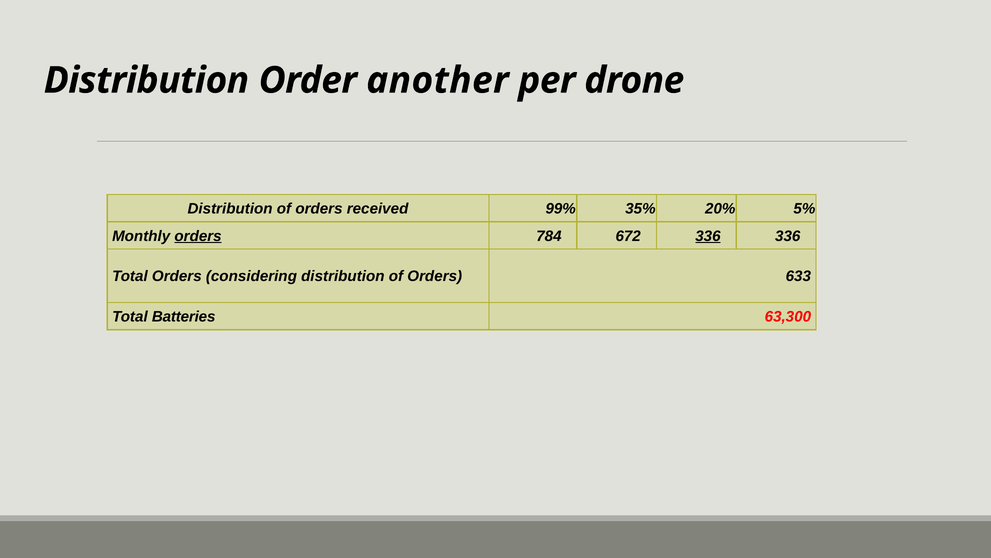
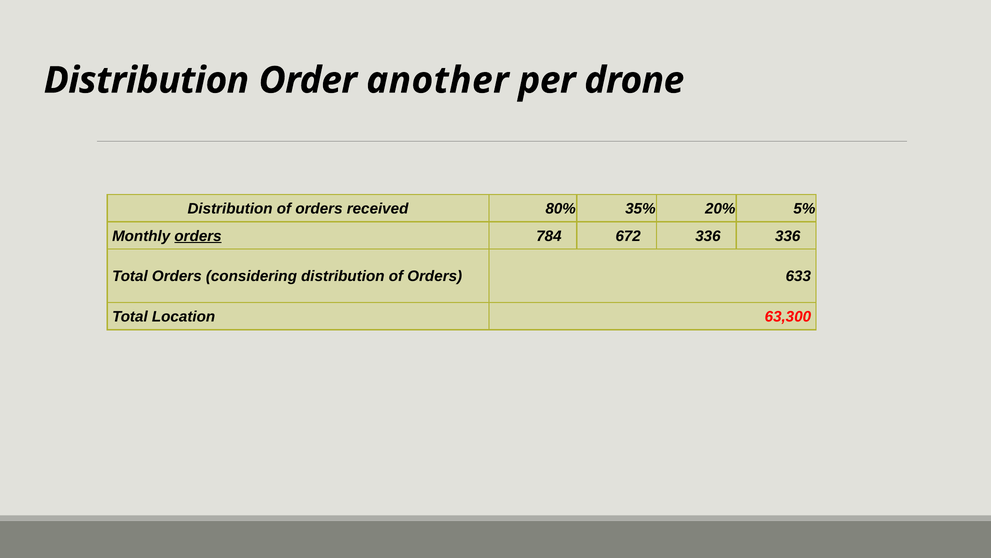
99%: 99% -> 80% (561, 209)
336 underline: present -> none (708, 236)
Batteries: Batteries -> Location (184, 317)
